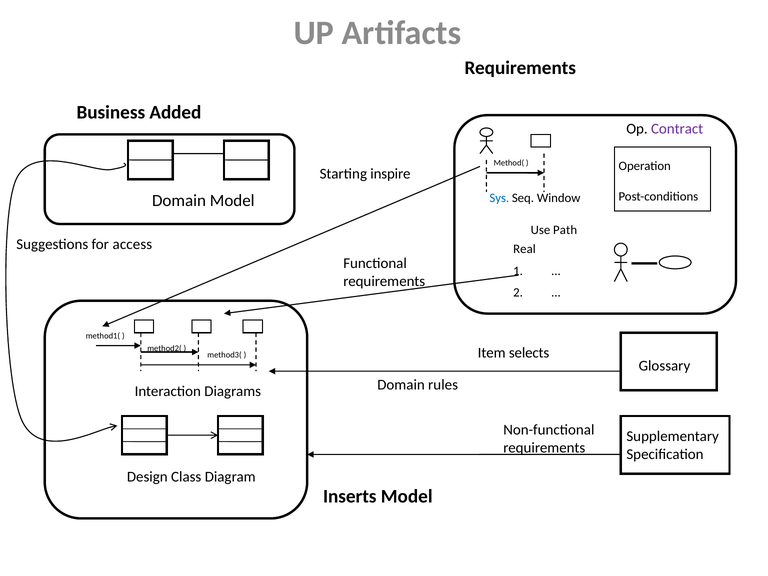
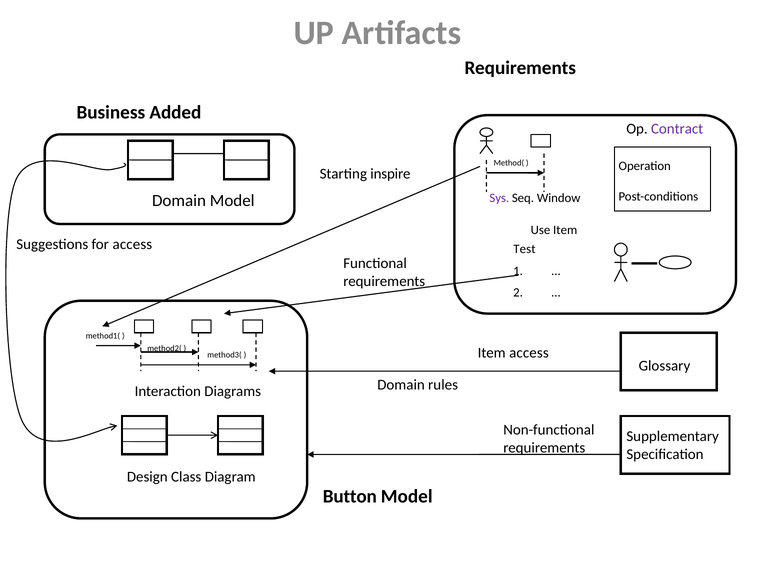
Sys colour: blue -> purple (499, 198)
Use Path: Path -> Item (565, 230)
Real: Real -> Test (524, 249)
Item selects: selects -> access (529, 353)
Inserts: Inserts -> Button (350, 497)
